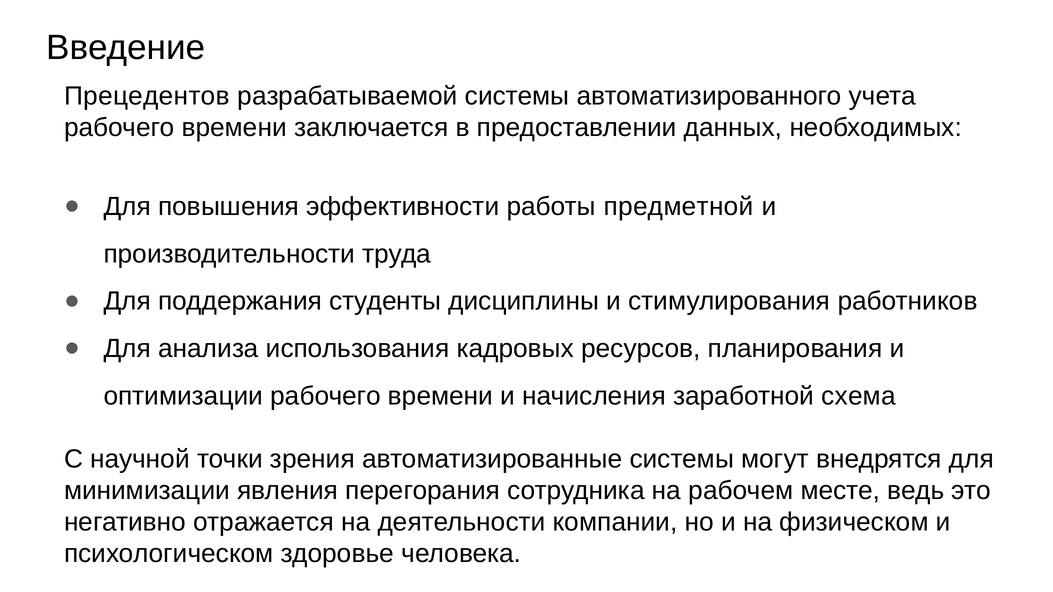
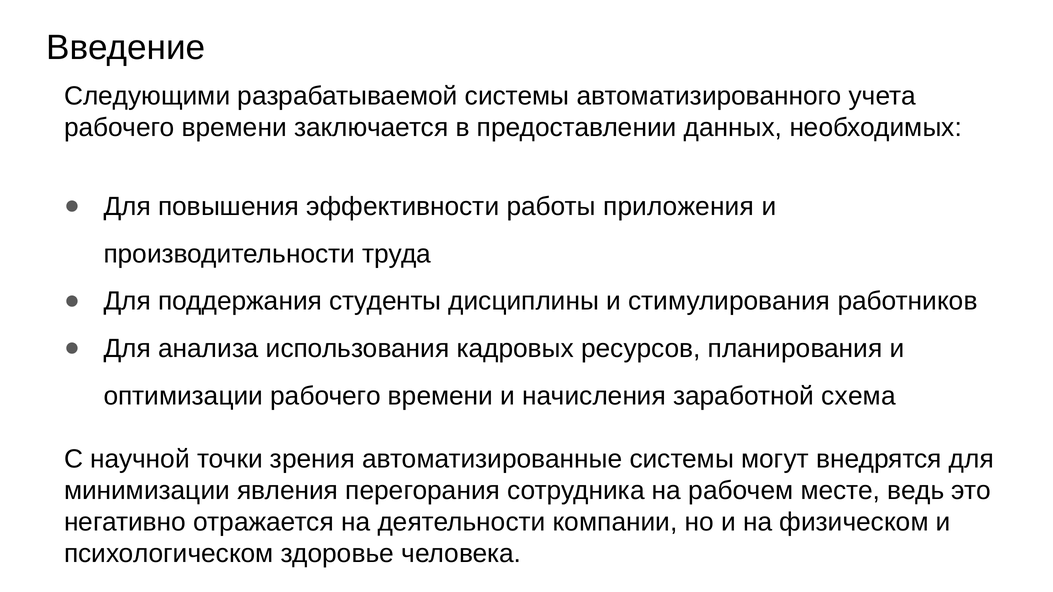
Прецедентов: Прецедентов -> Следующими (147, 96)
предметной: предметной -> приложения (679, 207)
